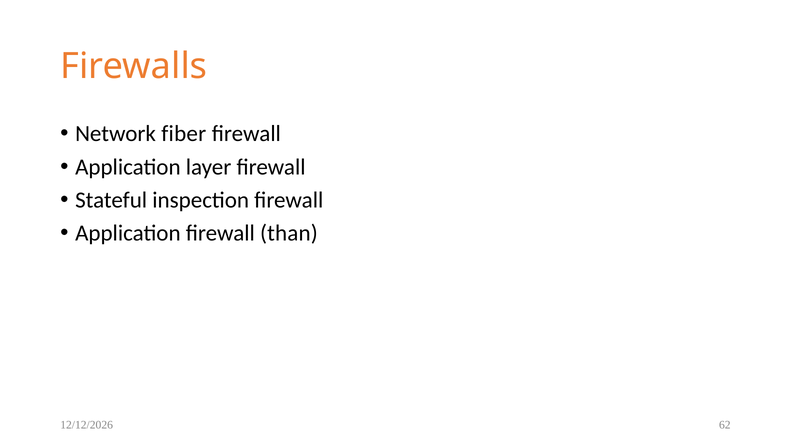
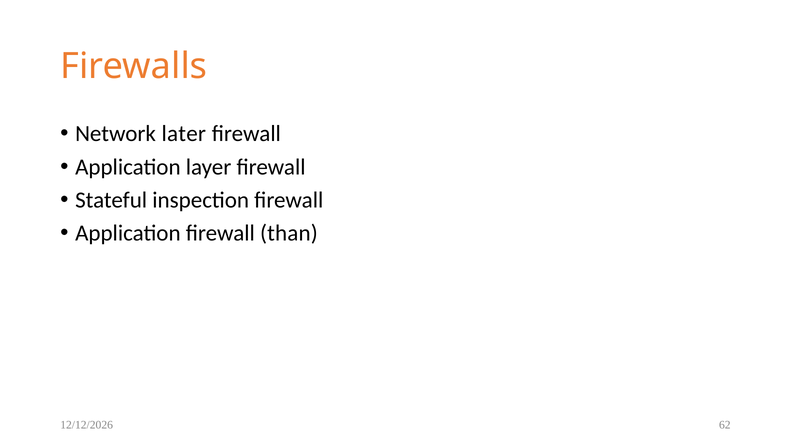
fiber: fiber -> later (184, 134)
